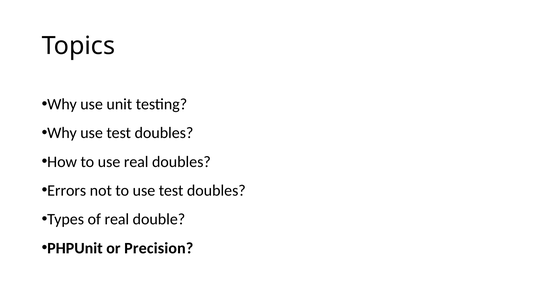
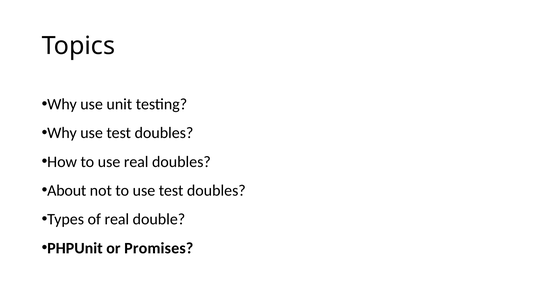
Errors: Errors -> About (67, 191)
Precision: Precision -> Promises (159, 248)
